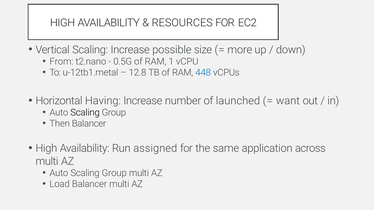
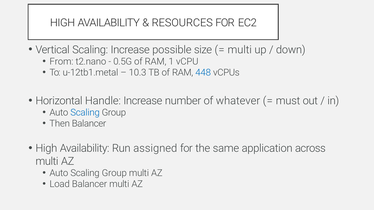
more: more -> multi (240, 50)
12.8: 12.8 -> 10.3 (138, 73)
Having: Having -> Handle (103, 101)
launched: launched -> whatever (238, 101)
want: want -> must (288, 101)
Scaling colour: black -> blue (85, 113)
